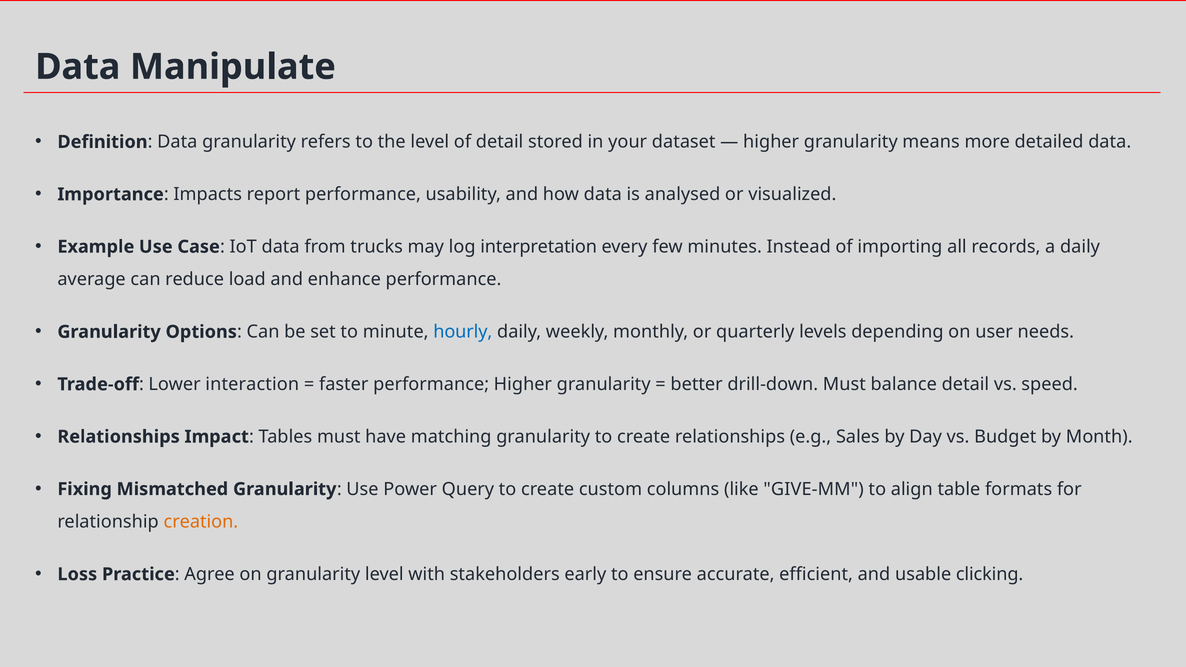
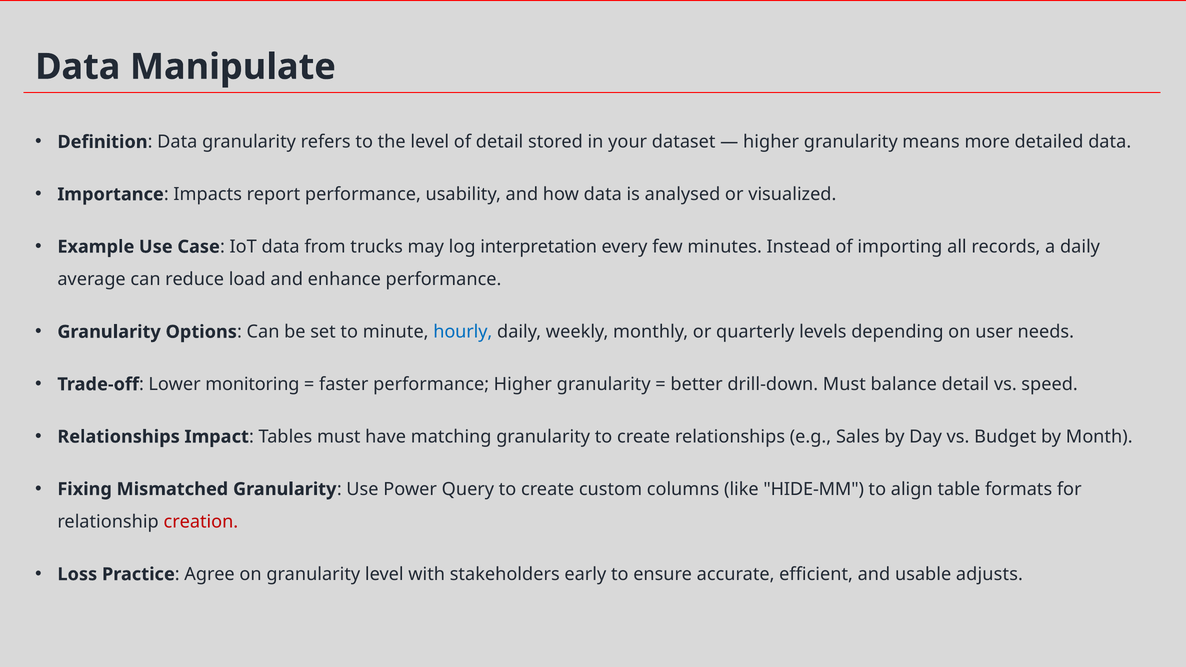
interaction: interaction -> monitoring (252, 384)
GIVE-MM: GIVE-MM -> HIDE-MM (814, 489)
creation colour: orange -> red (201, 522)
clicking: clicking -> adjusts (989, 574)
